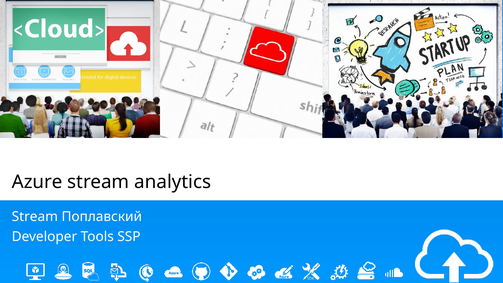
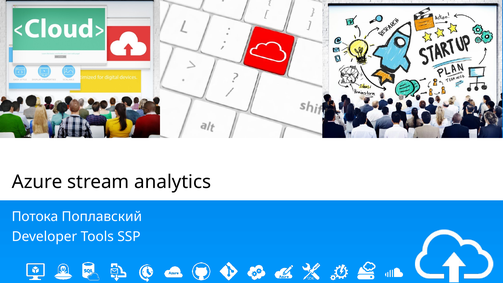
Stream: Stream -> Потока (35, 217)
